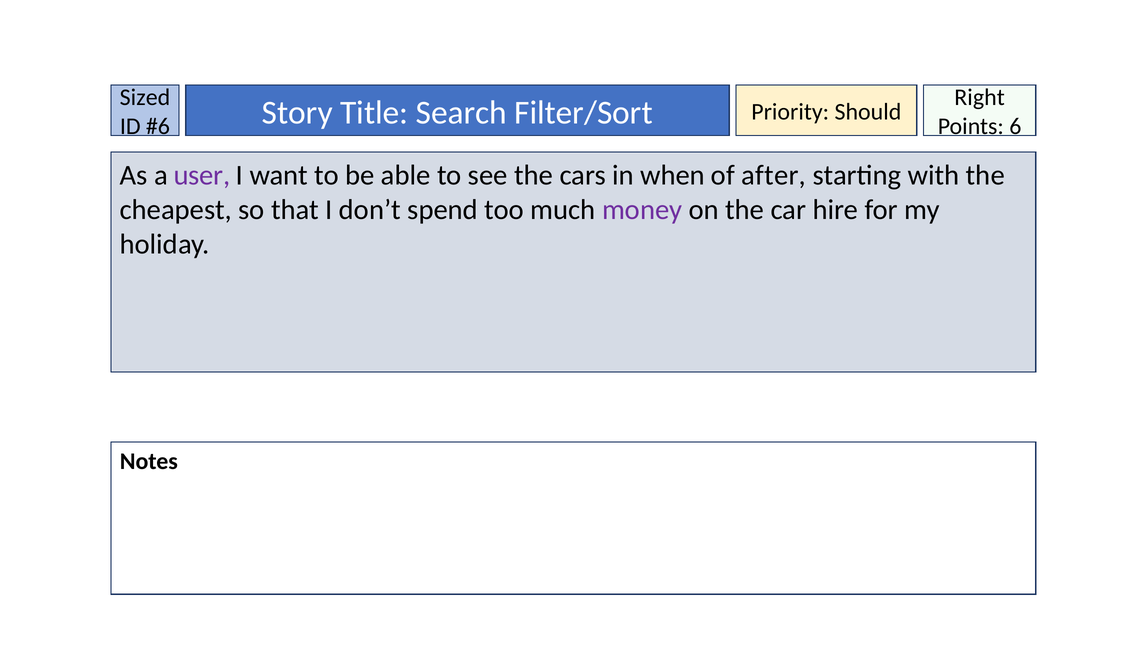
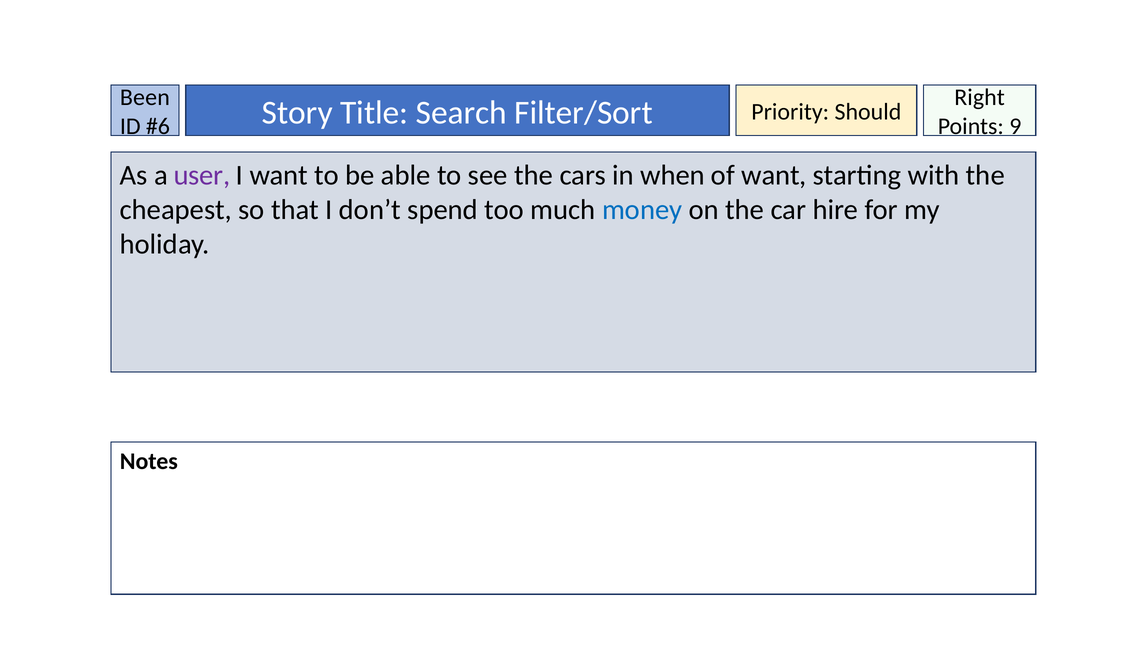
Sized: Sized -> Been (145, 98)
6: 6 -> 9 (1015, 126)
of after: after -> want (774, 175)
money colour: purple -> blue (642, 210)
